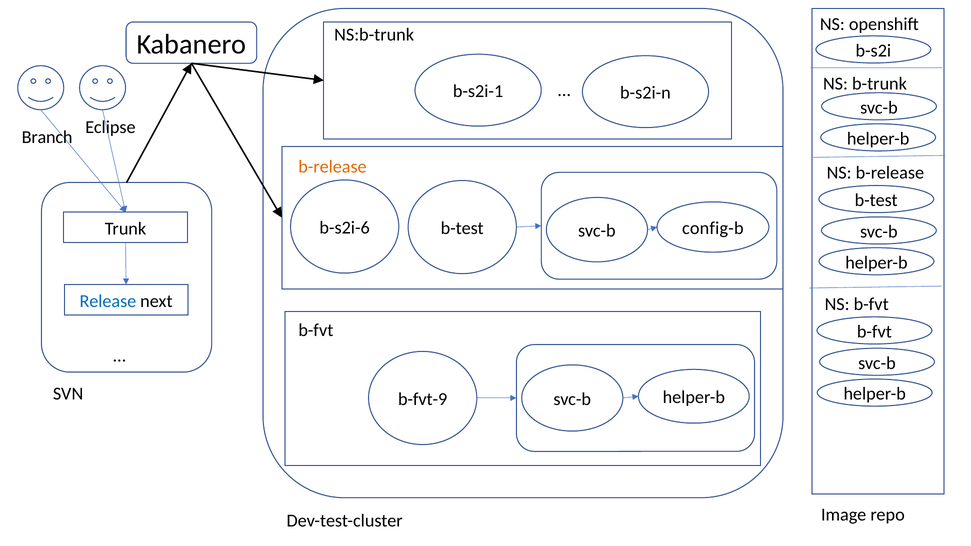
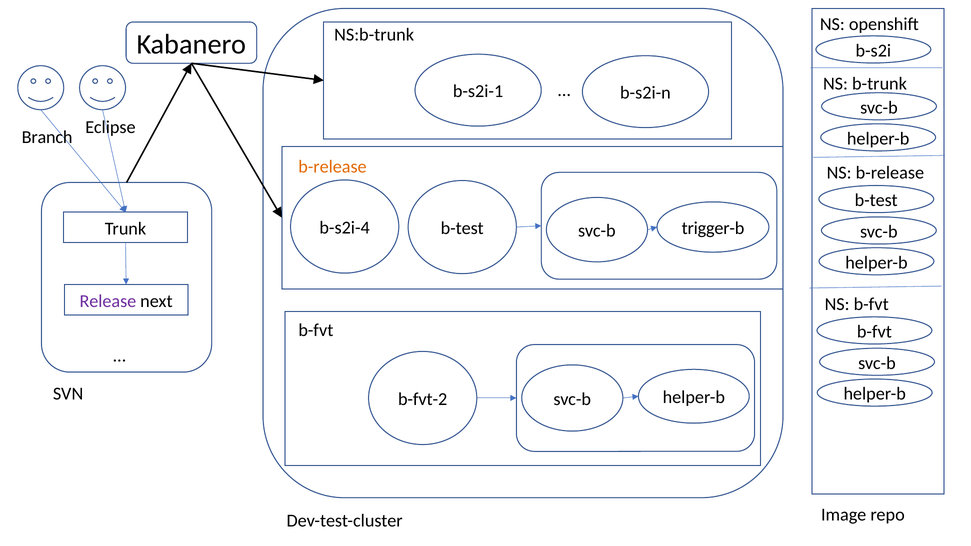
b-s2i-6: b-s2i-6 -> b-s2i-4 (345, 228)
config-b: config-b -> trigger-b (713, 228)
Release colour: blue -> purple (108, 301)
b-fvt-9: b-fvt-9 -> b-fvt-2 (423, 399)
